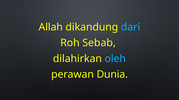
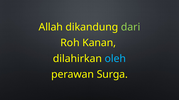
dari colour: light blue -> light green (131, 27)
Sebab: Sebab -> Kanan (99, 43)
Dunia: Dunia -> Surga (112, 75)
